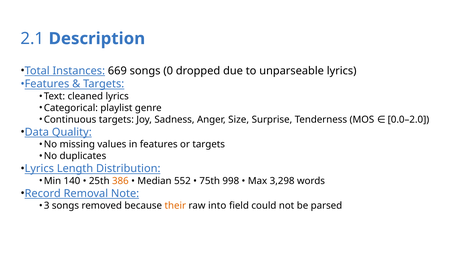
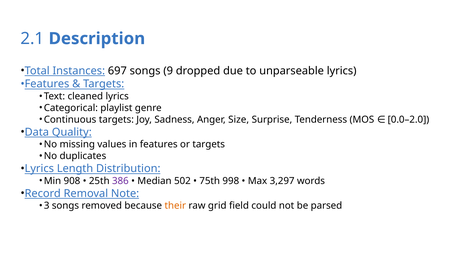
669: 669 -> 697 (117, 71)
0: 0 -> 9 (168, 71)
140: 140 -> 908 (72, 181)
386 colour: orange -> purple (120, 181)
552: 552 -> 502 (182, 181)
3,298: 3,298 -> 3,297 (282, 181)
into: into -> grid (217, 206)
